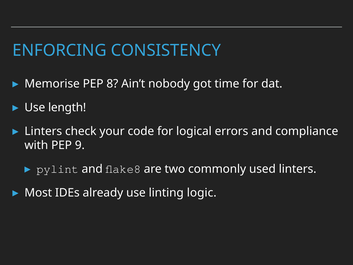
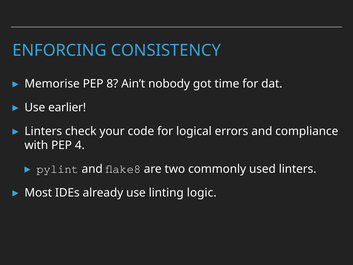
length: length -> earlier (67, 107)
9: 9 -> 4 (80, 145)
